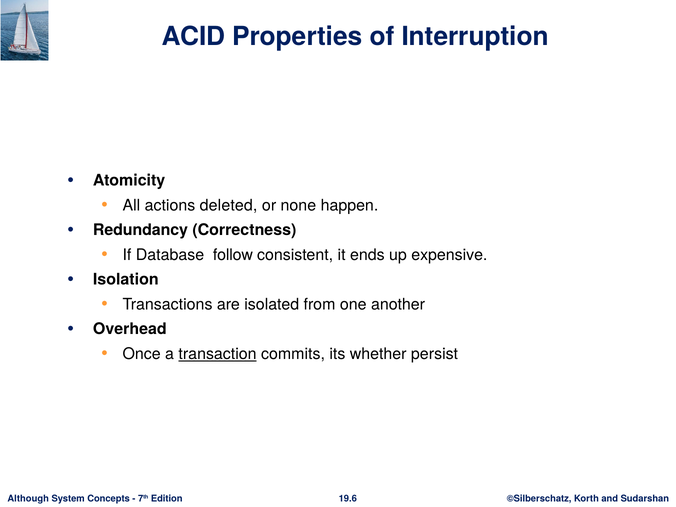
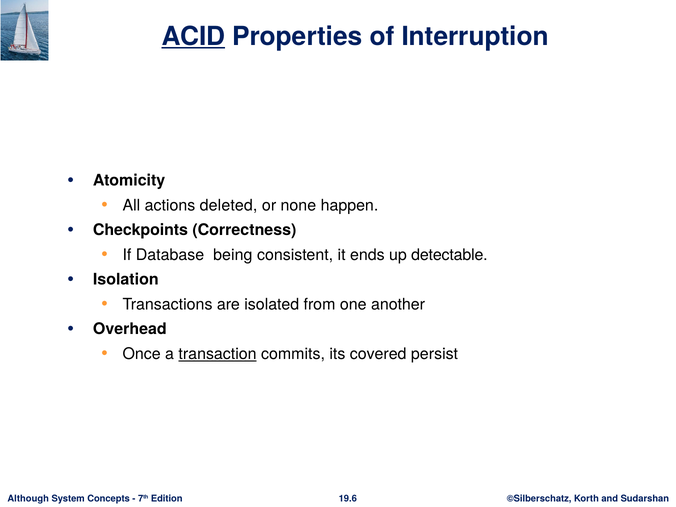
ACID underline: none -> present (193, 36)
Redundancy: Redundancy -> Checkpoints (140, 230)
follow: follow -> being (233, 255)
expensive: expensive -> detectable (449, 255)
whether: whether -> covered (378, 354)
